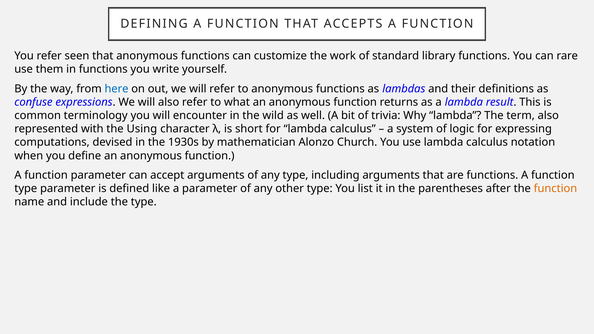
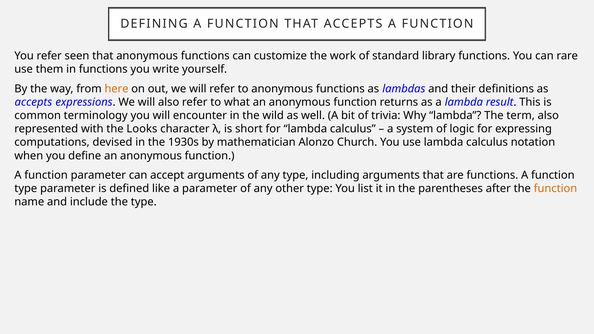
here colour: blue -> orange (117, 89)
confuse: confuse -> accepts (33, 102)
Using: Using -> Looks (142, 129)
